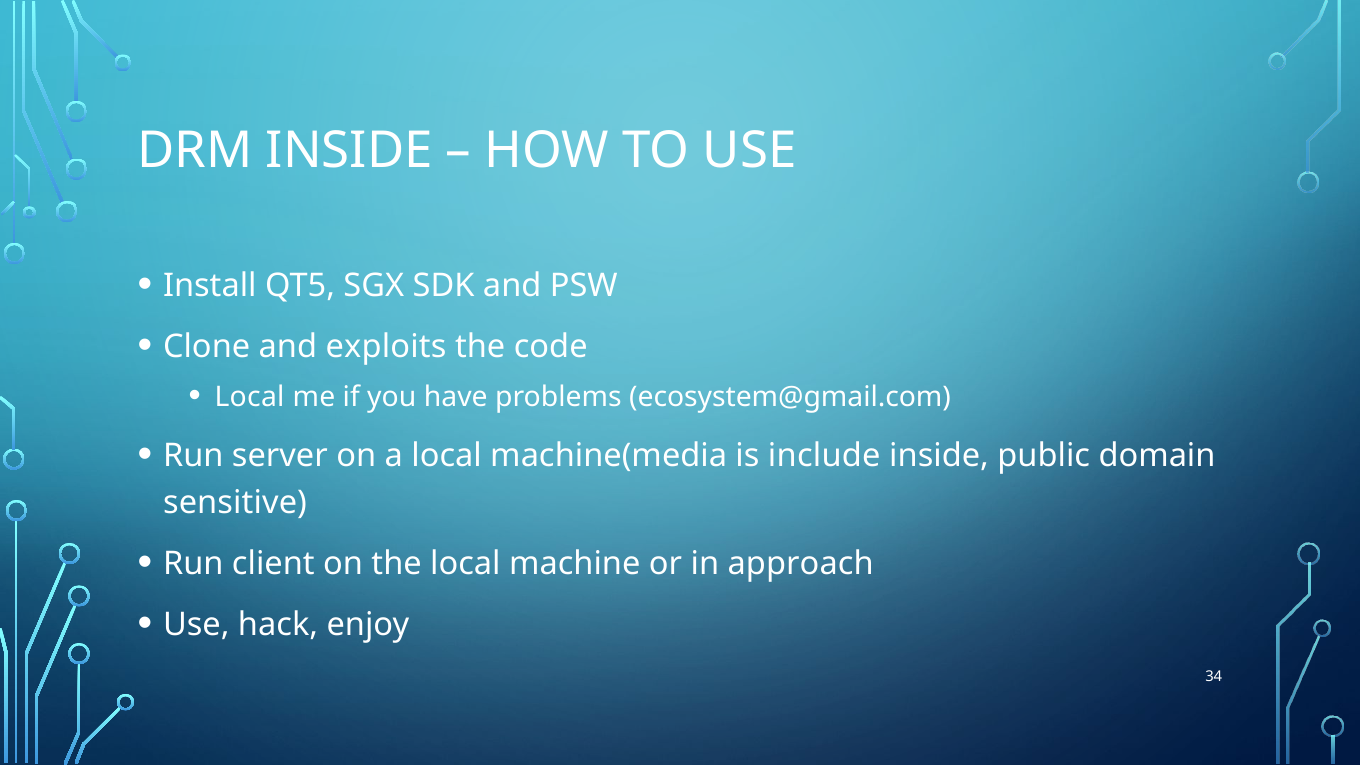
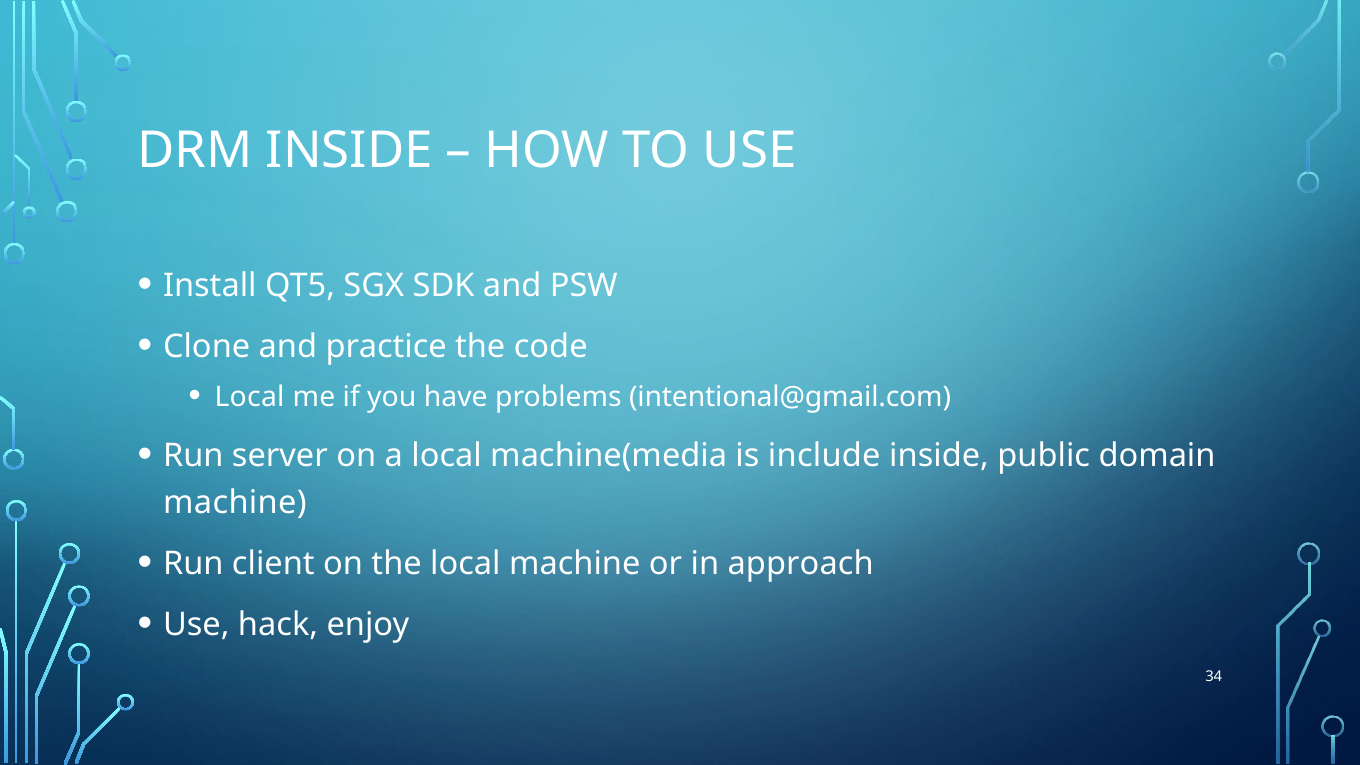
exploits: exploits -> practice (386, 347)
ecosystem@gmail.com: ecosystem@gmail.com -> intentional@gmail.com (790, 397)
sensitive: sensitive -> machine (235, 502)
